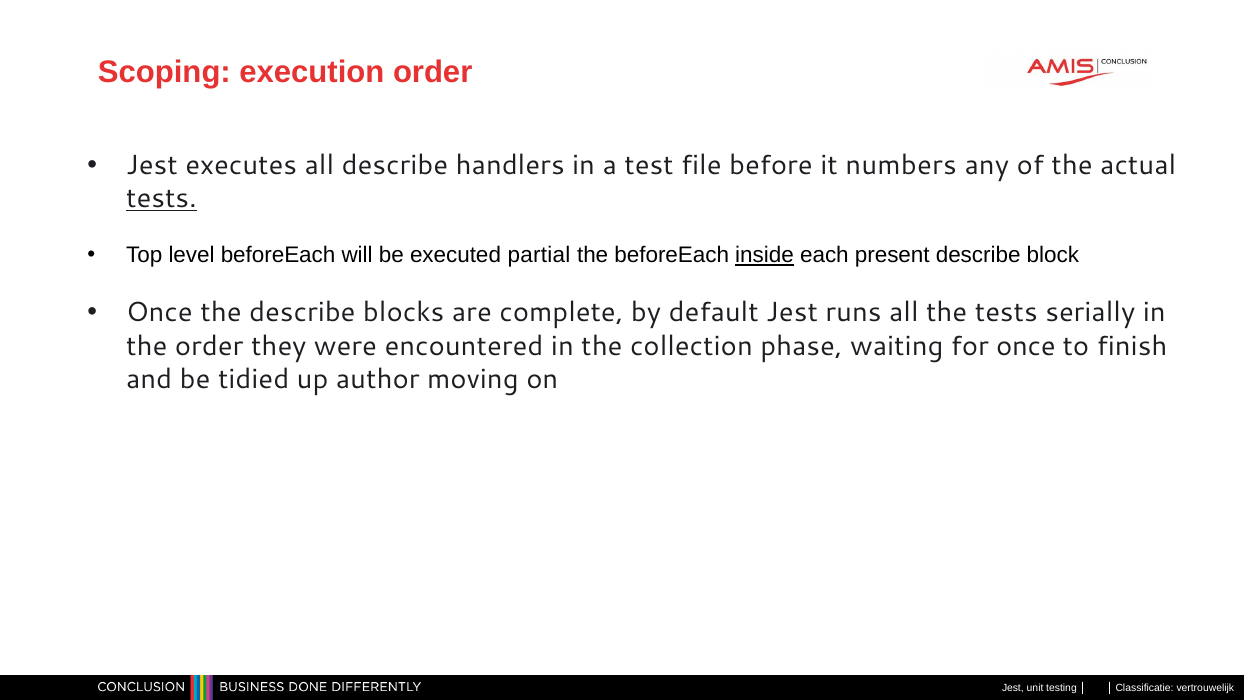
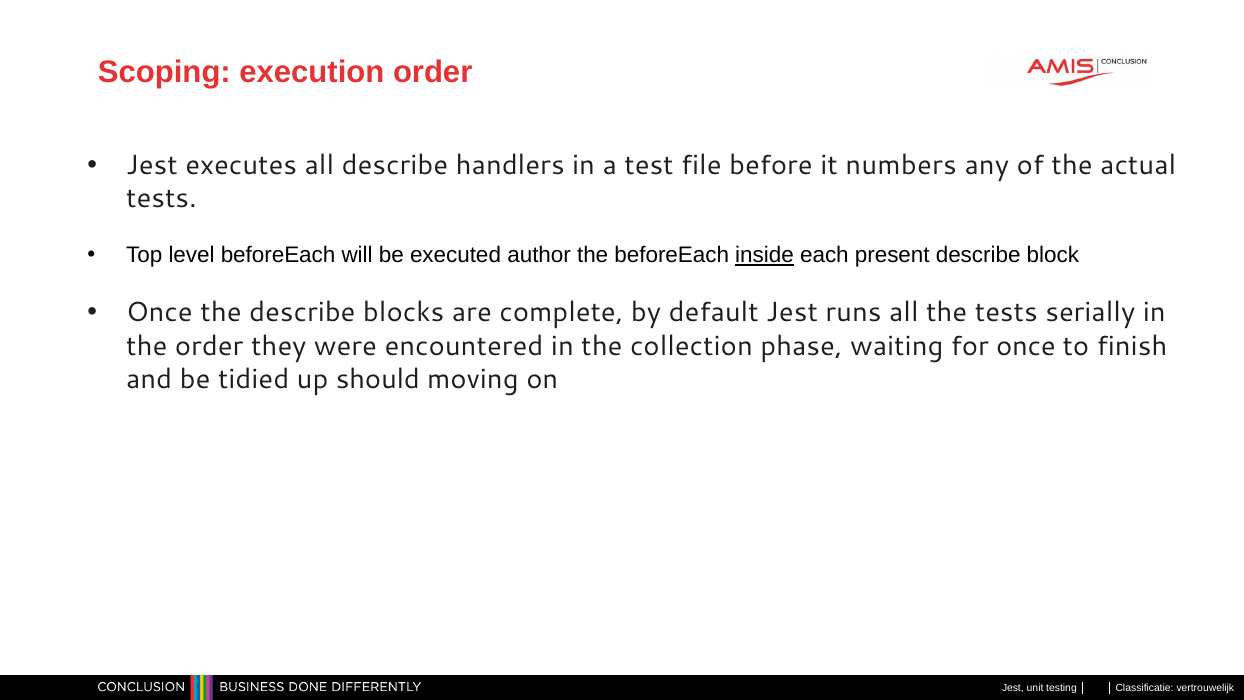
tests underline: present -> none (161, 199)
partial: partial -> author (539, 255)
author: author -> should (378, 379)
